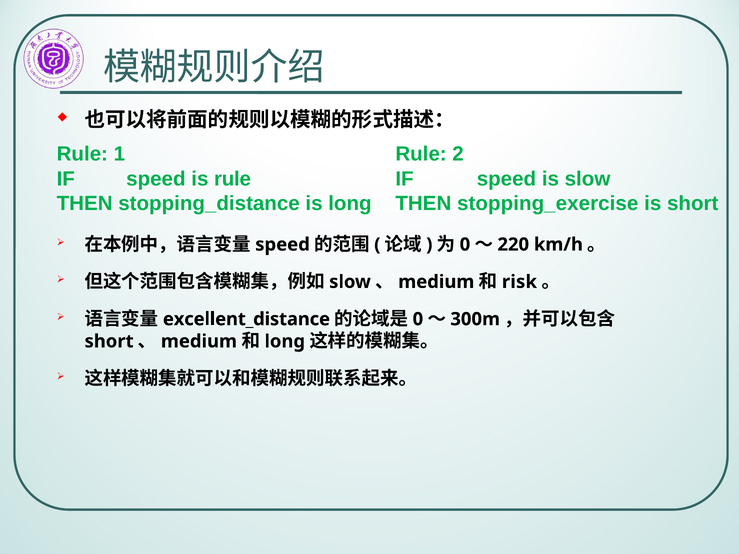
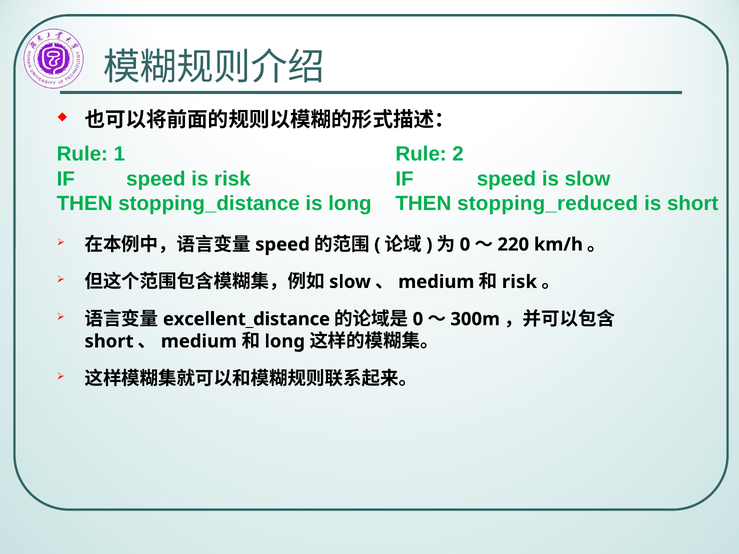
is rule: rule -> risk (232, 179)
stopping_exercise: stopping_exercise -> stopping_reduced (548, 204)
